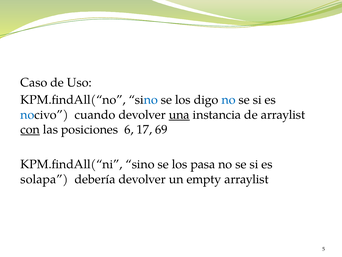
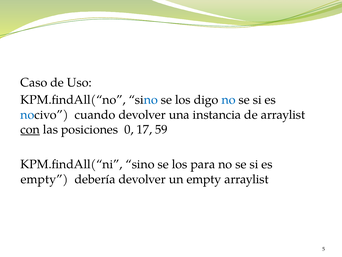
una underline: present -> none (179, 115)
6: 6 -> 0 (129, 129)
69: 69 -> 59 (161, 129)
pasa: pasa -> para (203, 164)
solapa: solapa -> empty (44, 179)
